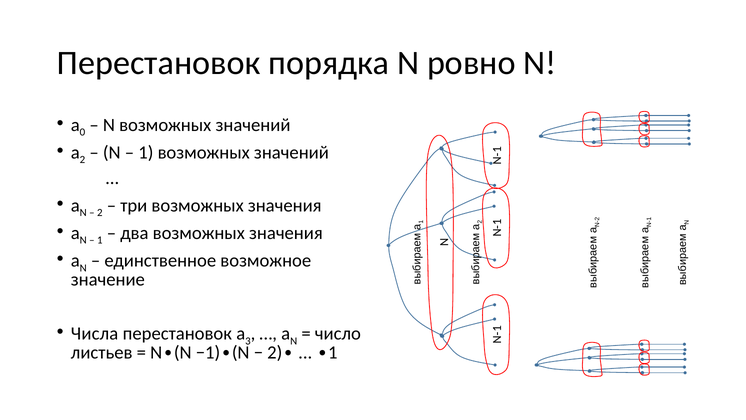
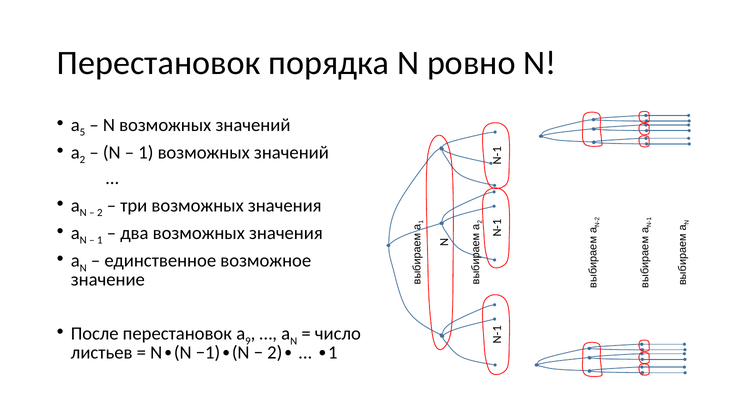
0: 0 -> 5 (82, 132)
Числа: Числа -> После (95, 333)
3: 3 -> 9 (248, 341)
